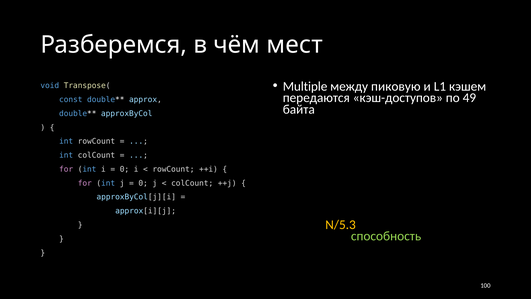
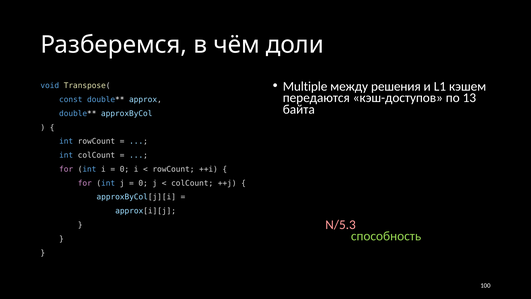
мест: мест -> доли (295, 45)
пиковую: пиковую -> решения (396, 86)
49: 49 -> 13 (469, 98)
N/5.3 colour: yellow -> pink (341, 224)
